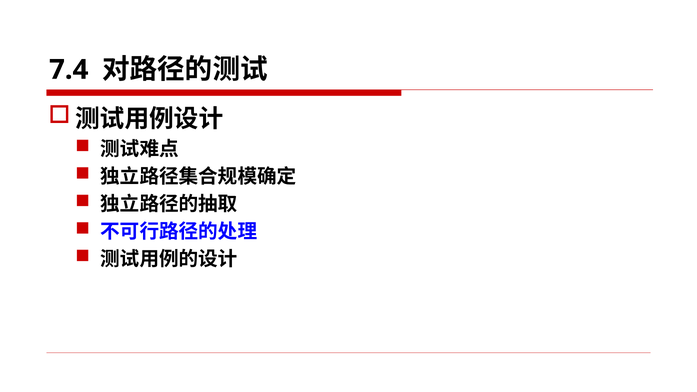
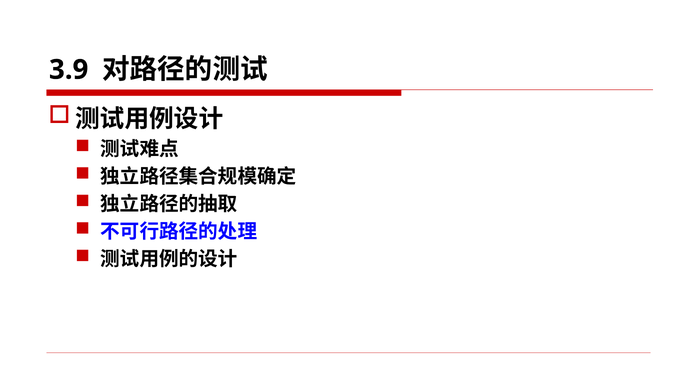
7.4: 7.4 -> 3.9 (69, 70)
